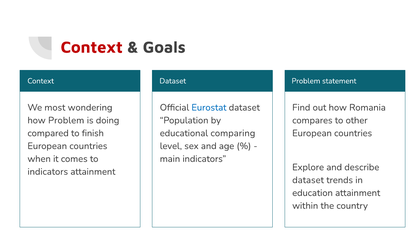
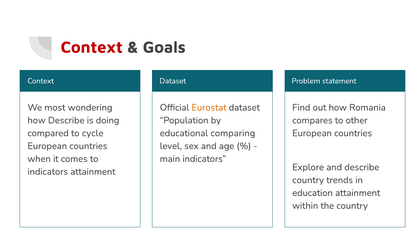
Eurostat colour: blue -> orange (209, 107)
how Problem: Problem -> Describe (66, 120)
finish: finish -> cycle (93, 133)
dataset: dataset -> country (308, 180)
